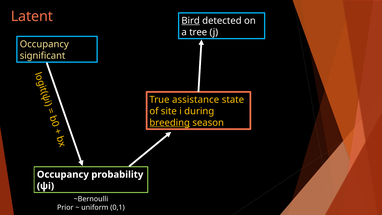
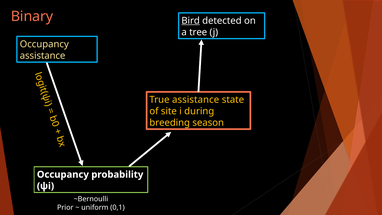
Latent: Latent -> Binary (32, 16)
significant: significant -> assistance (43, 56)
breeding underline: present -> none (170, 123)
